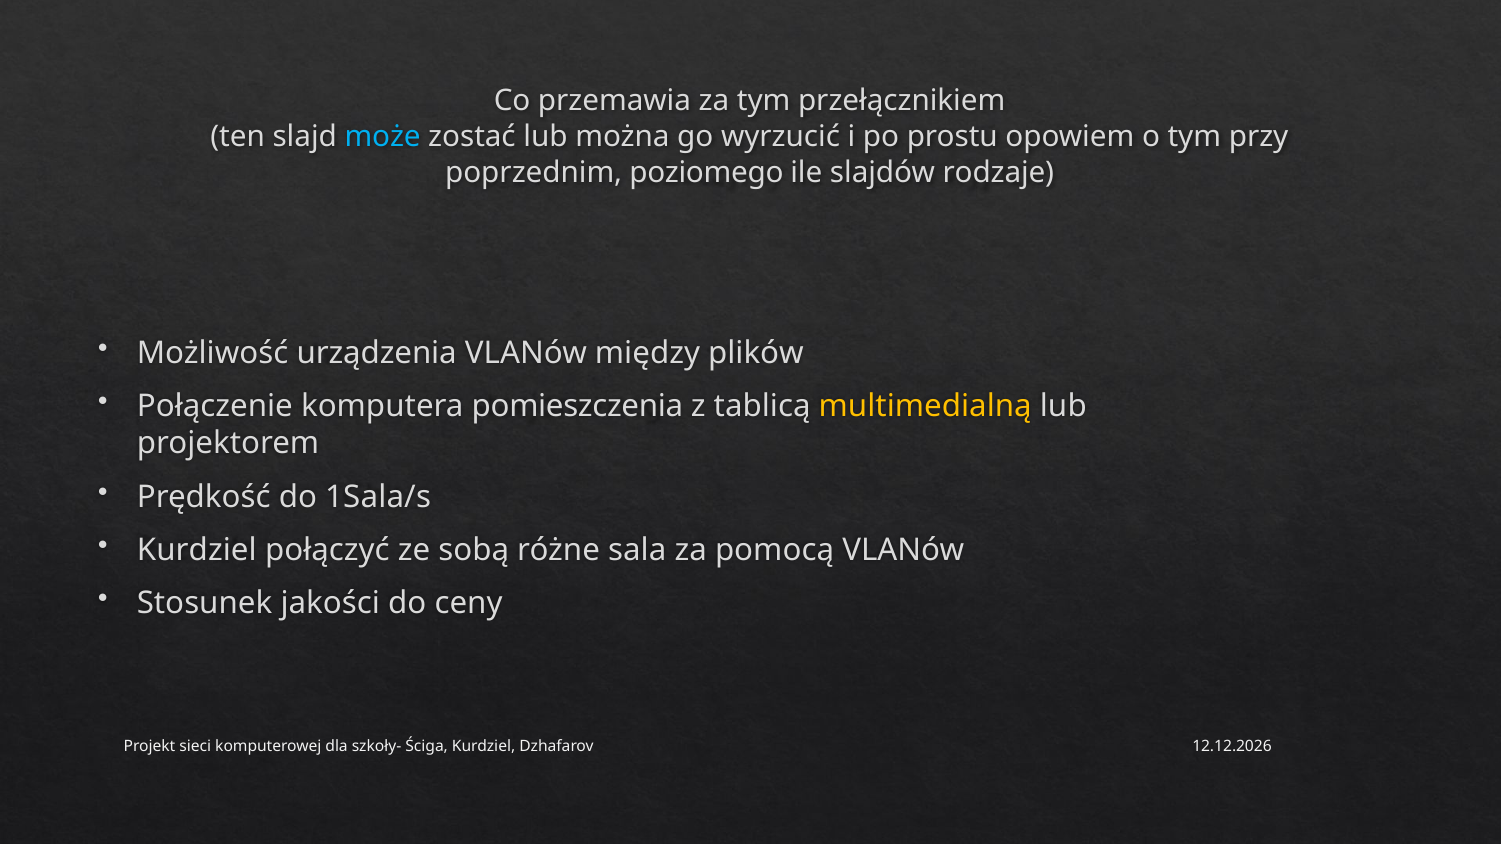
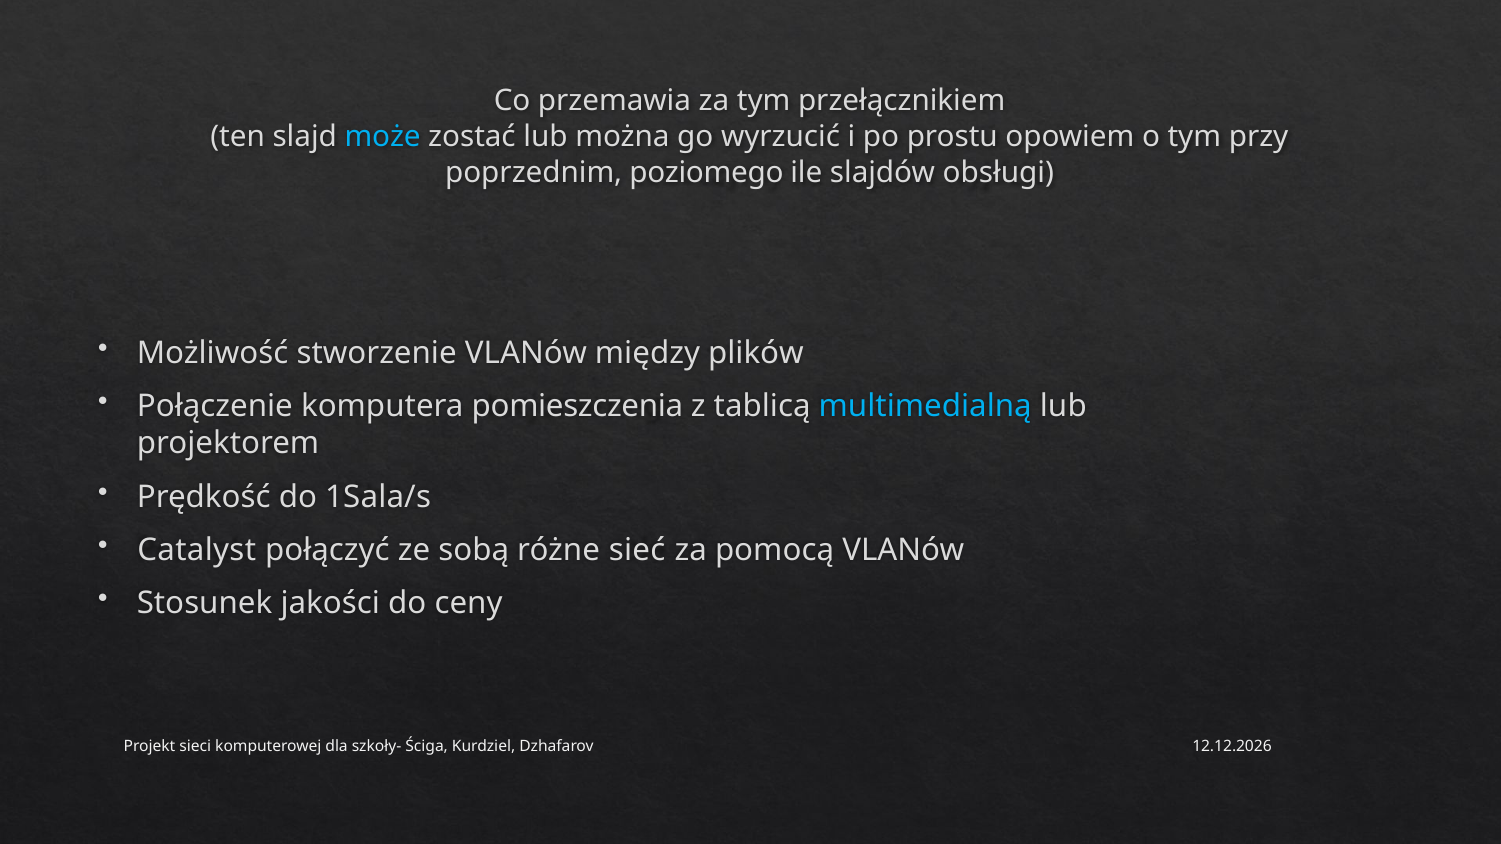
rodzaje: rodzaje -> obsługi (998, 172)
urządzenia: urządzenia -> stworzenie (377, 353)
multimedialną colour: yellow -> light blue (925, 406)
Kurdziel: Kurdziel -> Catalyst (197, 550)
sala: sala -> sieć (637, 550)
